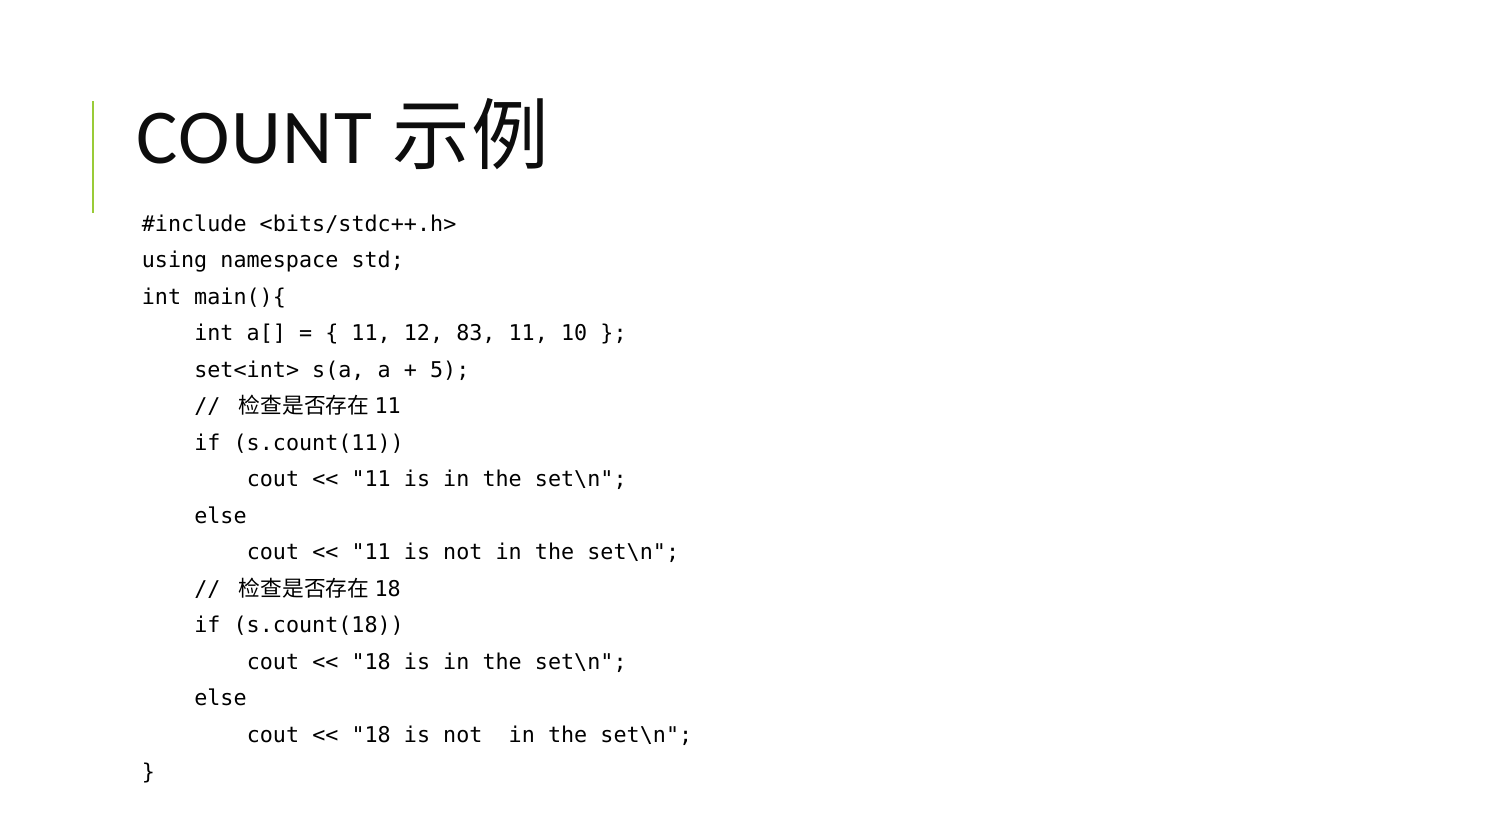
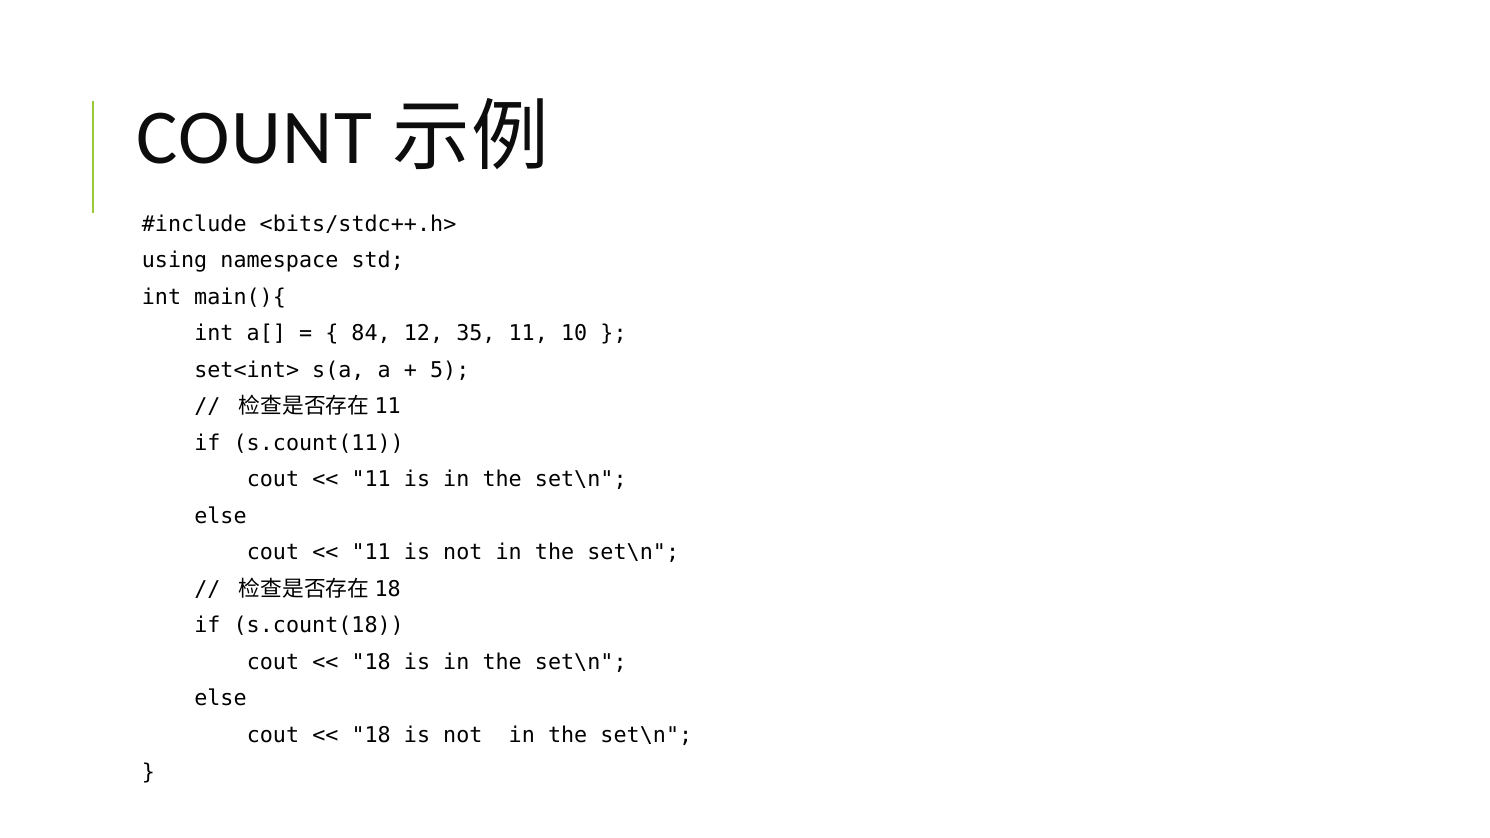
11: 11 -> 84 (371, 334)
83: 83 -> 35 (476, 334)
